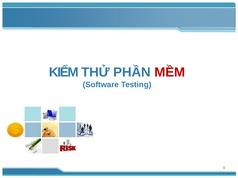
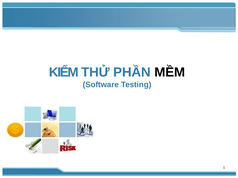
MỀM colour: red -> black (170, 72)
